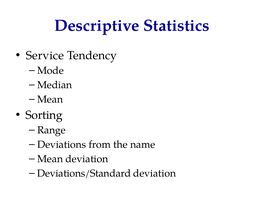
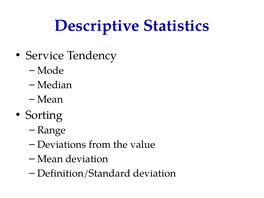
name: name -> value (143, 145)
Deviations/Standard: Deviations/Standard -> Definition/Standard (84, 173)
